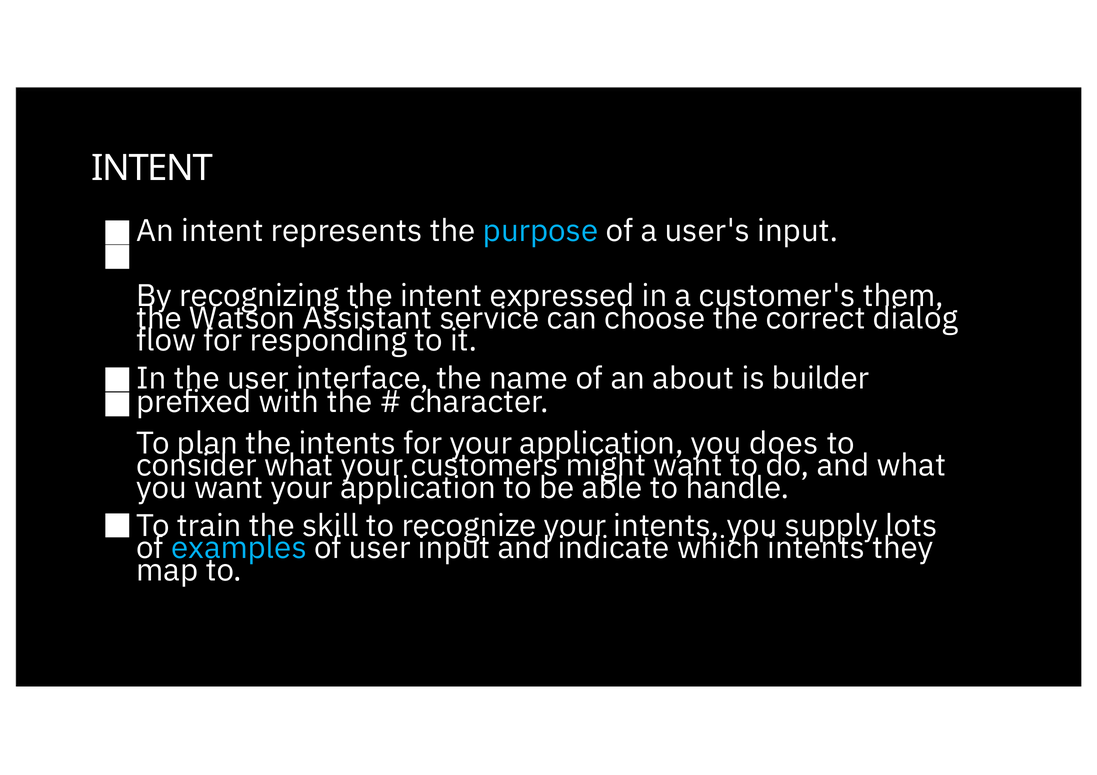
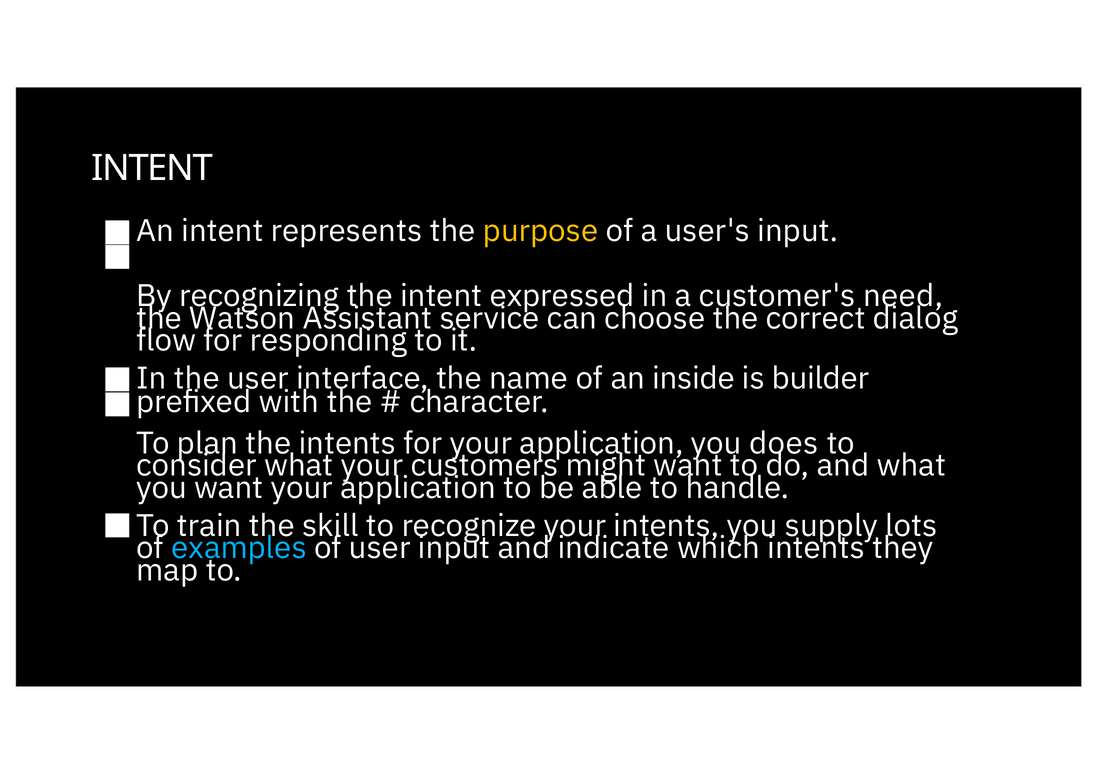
purpose colour: light blue -> yellow (541, 231)
them: them -> need (903, 296)
about: about -> inside (694, 379)
